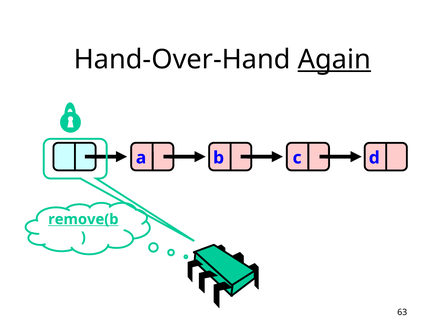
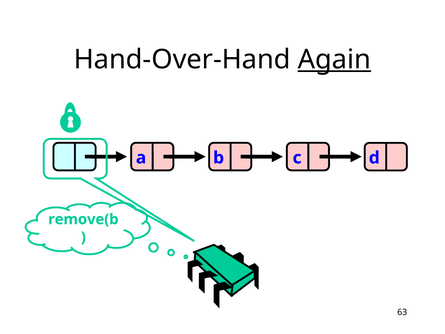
remove(b underline: present -> none (83, 219)
